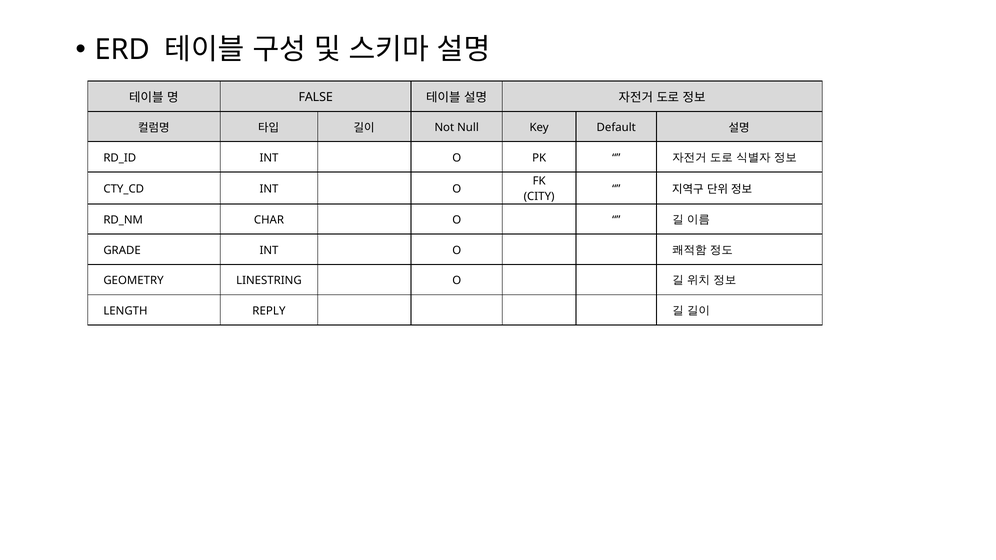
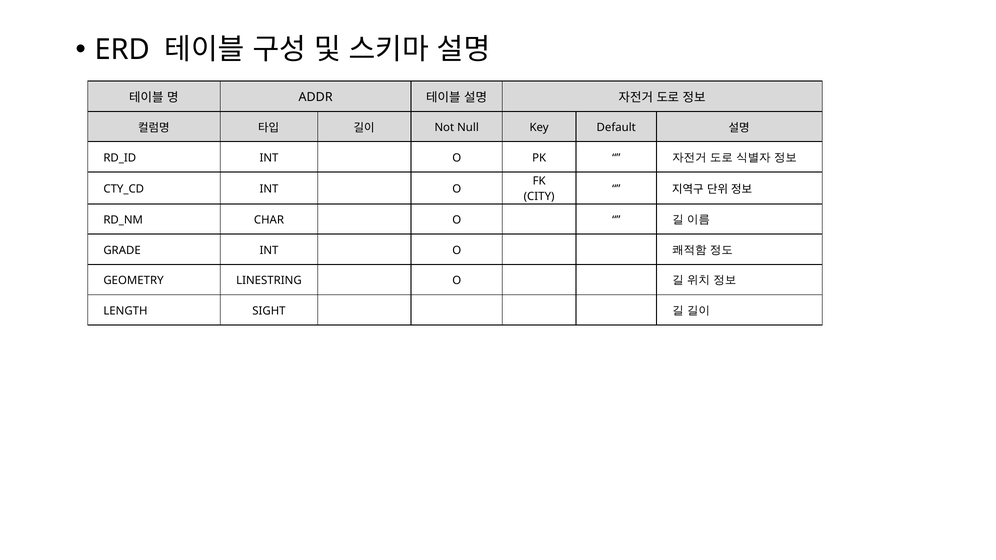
FALSE: FALSE -> ADDR (316, 97)
REPLY: REPLY -> SIGHT (269, 311)
